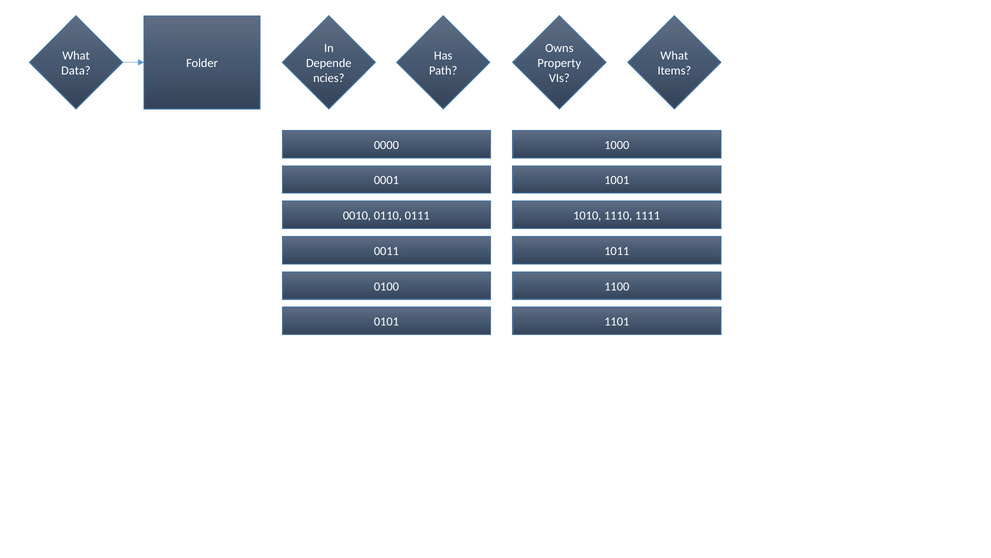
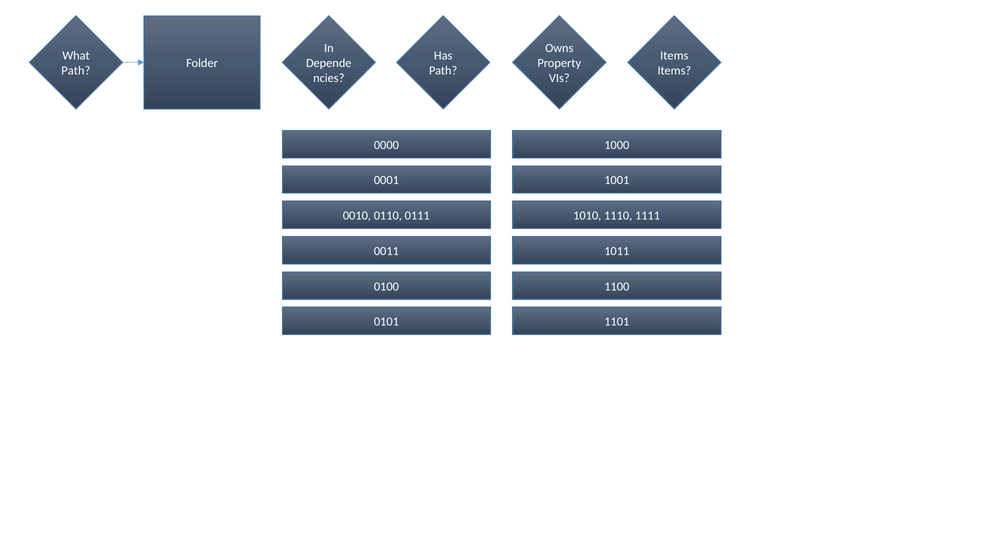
What: What -> Items (674, 56)
Data: Data -> Path (76, 71)
